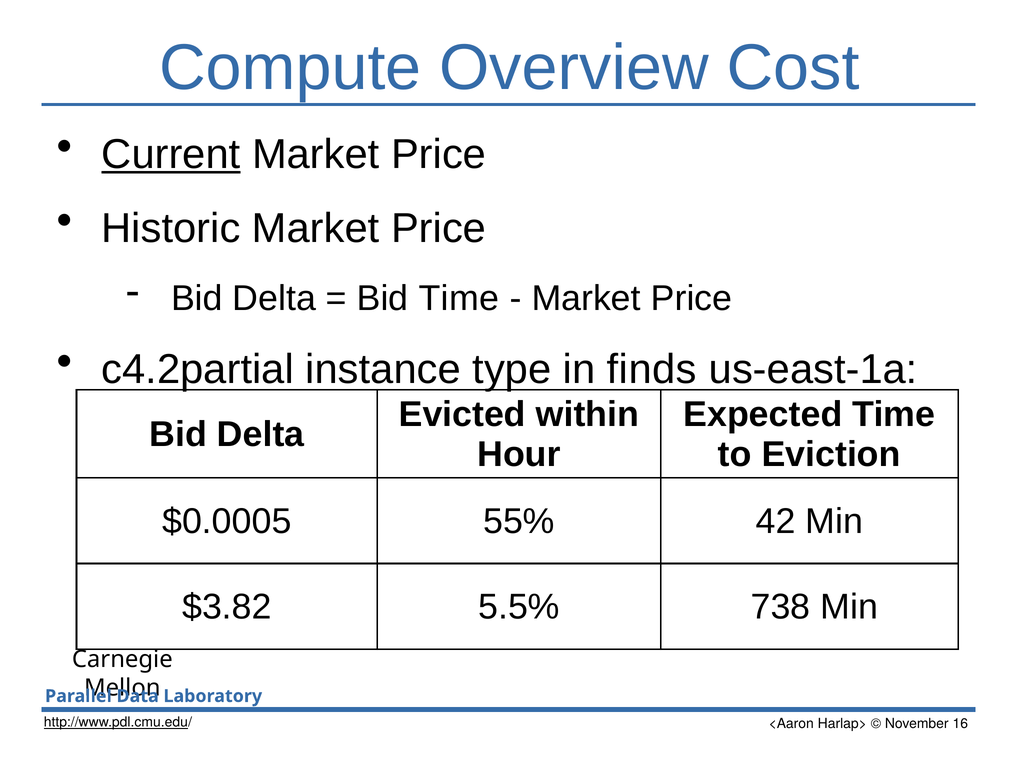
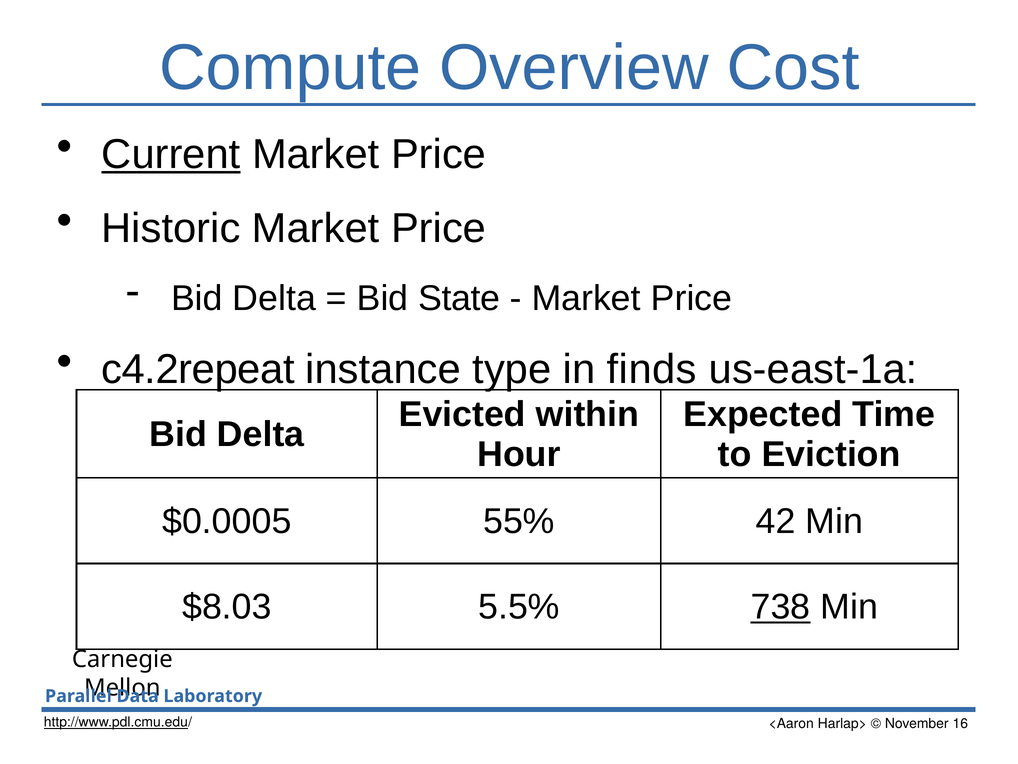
Bid Time: Time -> State (459, 298)
c4.2partial: c4.2partial -> c4.2repeat (198, 369)
$3.82: $3.82 -> $8.03 (227, 607)
738 underline: none -> present (781, 607)
